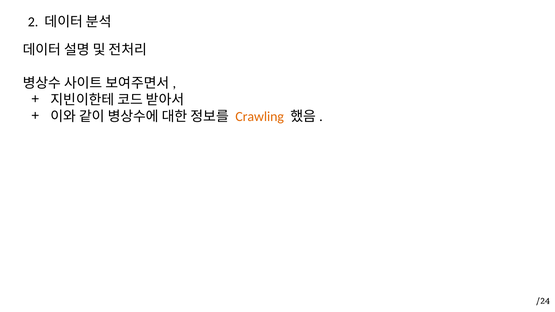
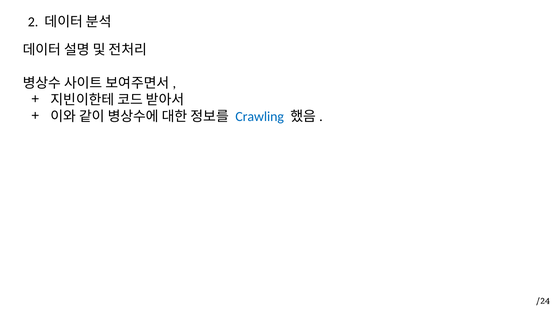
Crawling colour: orange -> blue (260, 117)
